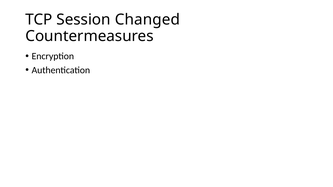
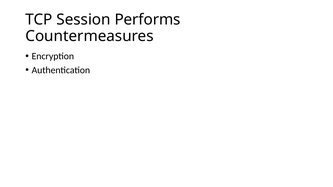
Changed: Changed -> Performs (148, 20)
